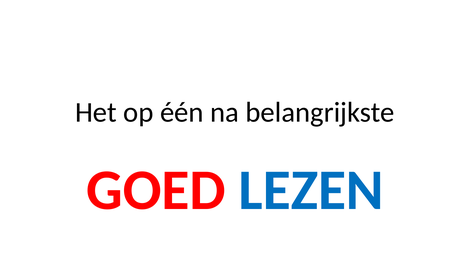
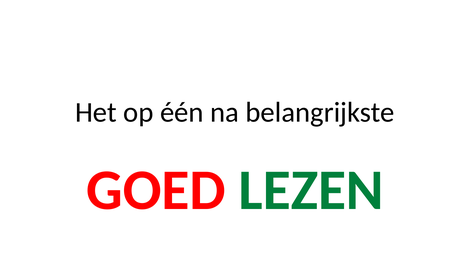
LEZEN colour: blue -> green (311, 191)
